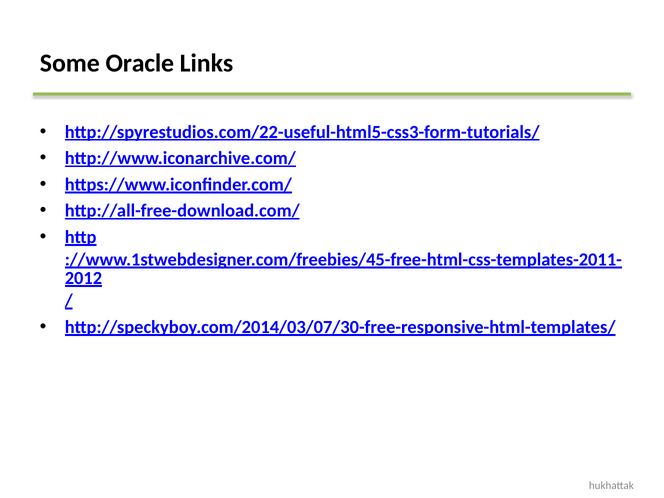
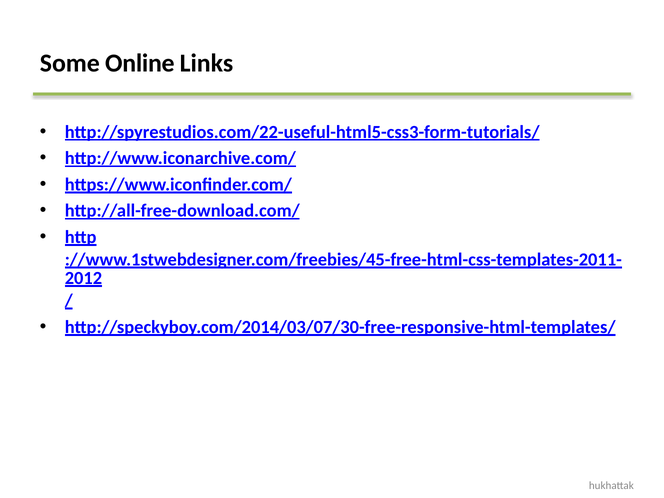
Oracle: Oracle -> Online (140, 63)
